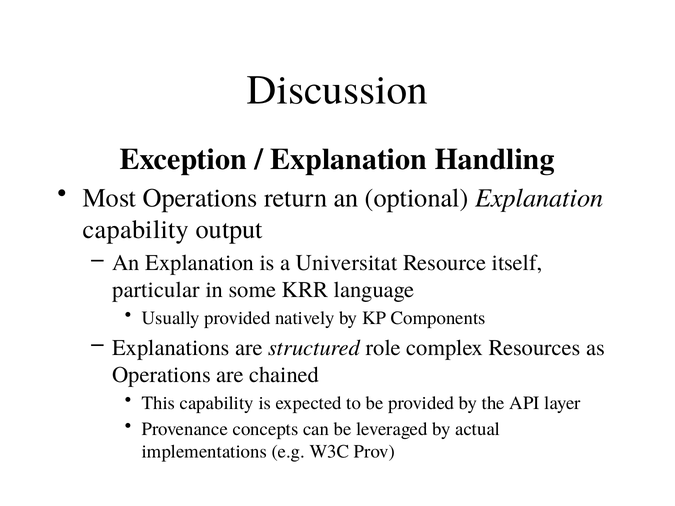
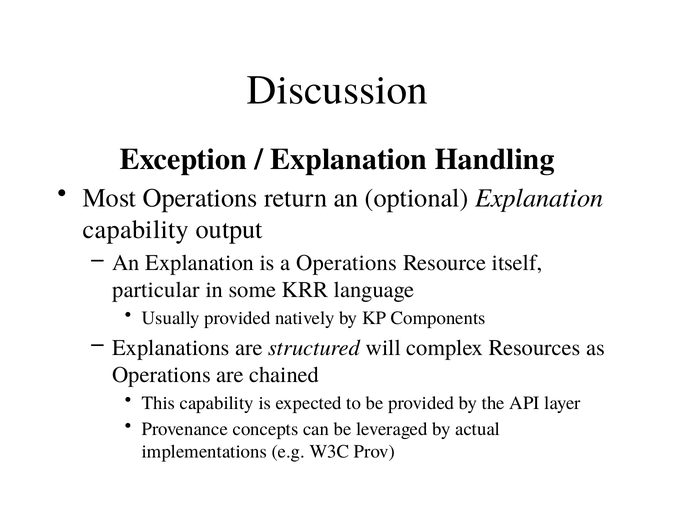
a Universitat: Universitat -> Operations (347, 263)
role: role -> will (383, 348)
